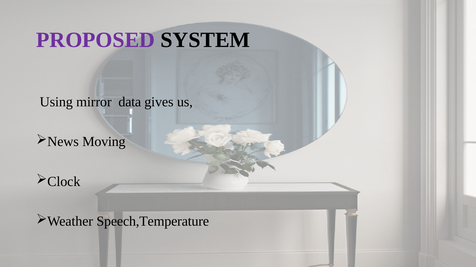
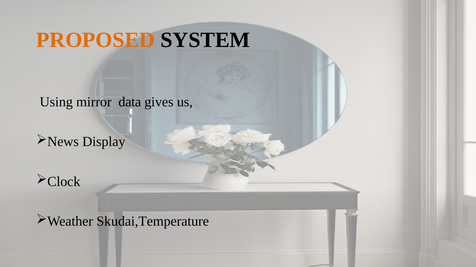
PROPOSED colour: purple -> orange (96, 40)
Moving: Moving -> Display (104, 142)
Speech,Temperature: Speech,Temperature -> Skudai,Temperature (153, 222)
